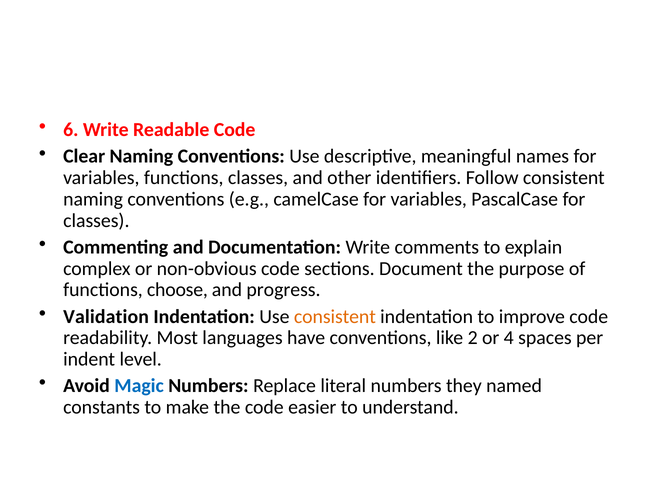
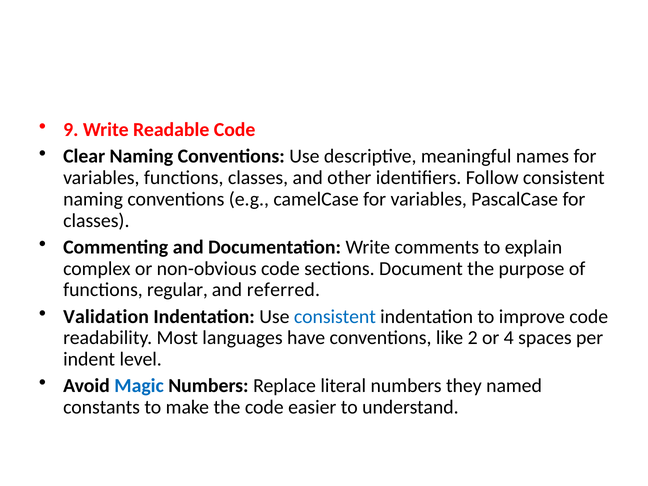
6: 6 -> 9 (71, 130)
choose: choose -> regular (177, 290)
progress: progress -> referred (283, 290)
consistent colour: orange -> blue (335, 316)
